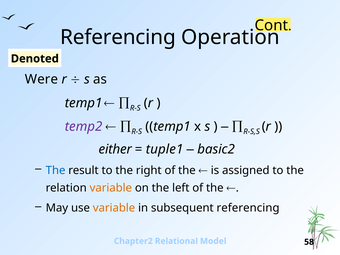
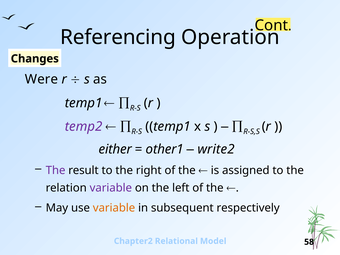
Denoted: Denoted -> Changes (35, 59)
tuple1: tuple1 -> other1 (165, 149)
basic2: basic2 -> write2 (216, 149)
The colour: blue -> purple (56, 170)
variable colour: orange -> purple (111, 188)
subsequent referencing: referencing -> respectively (248, 208)
